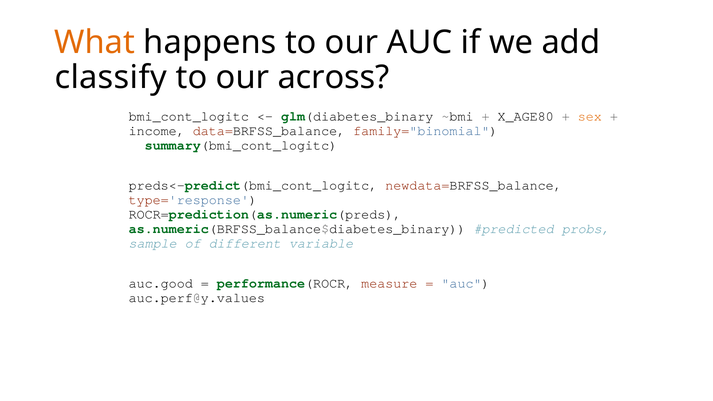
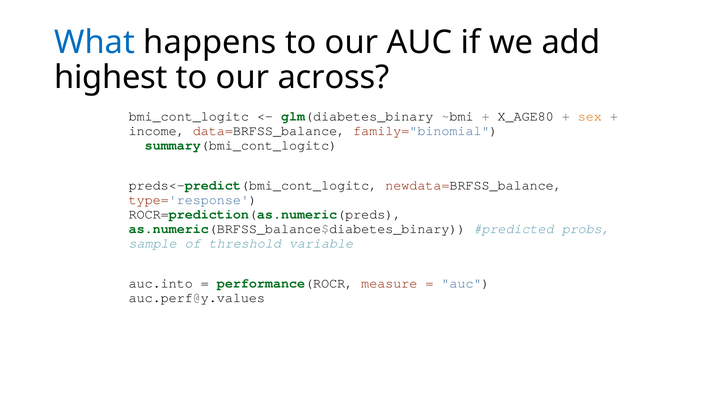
What colour: orange -> blue (95, 42)
classify: classify -> highest (111, 78)
different: different -> threshold (245, 243)
auc.good: auc.good -> auc.into (161, 283)
